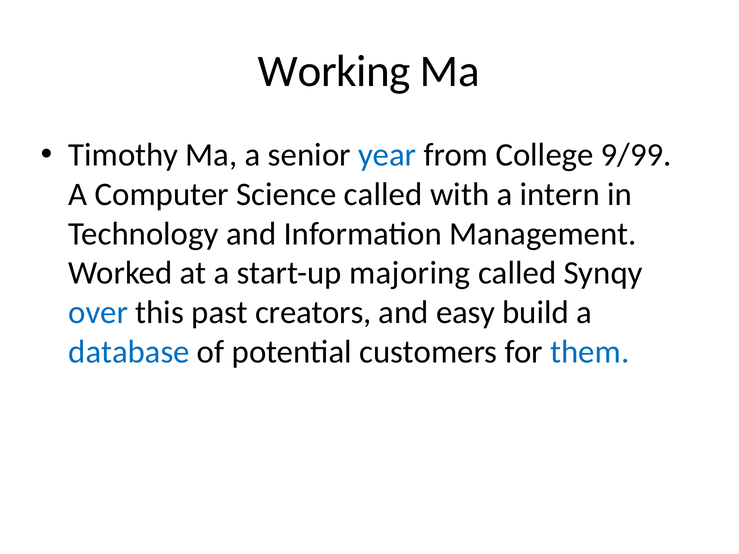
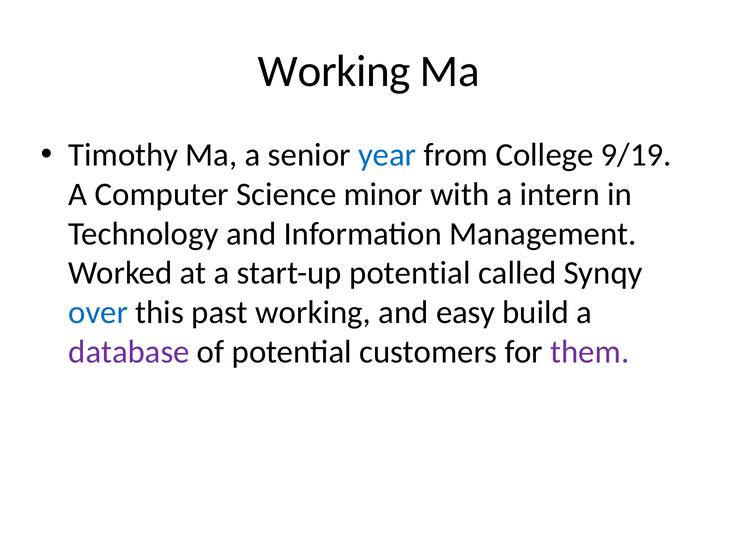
9/99: 9/99 -> 9/19 (636, 155)
Science called: called -> minor (383, 194)
start-up majoring: majoring -> potential (410, 273)
past creators: creators -> working (313, 313)
database colour: blue -> purple (129, 352)
them colour: blue -> purple (590, 352)
